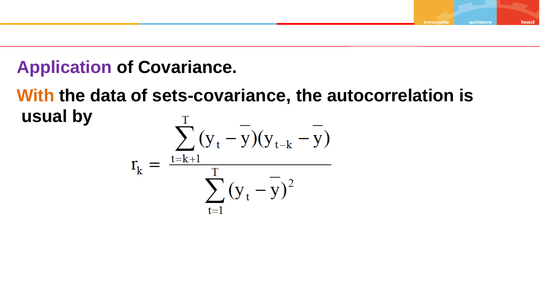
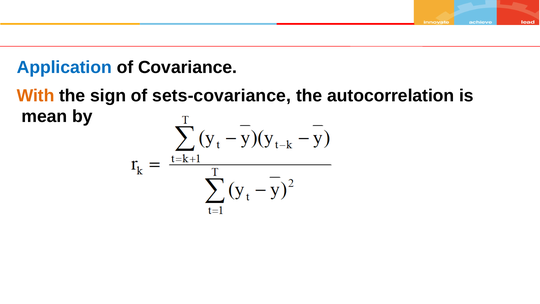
Application colour: purple -> blue (64, 67)
data: data -> sign (108, 95)
usual: usual -> mean (44, 116)
